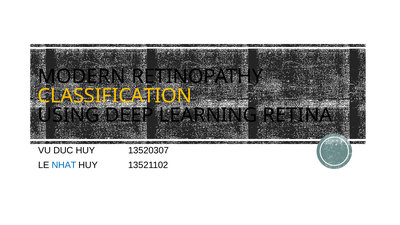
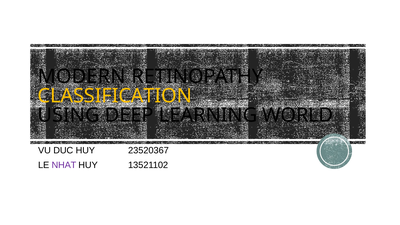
RETINA: RETINA -> WORLD (298, 115)
13520307: 13520307 -> 23520367 (148, 150)
NHAT colour: blue -> purple (64, 165)
